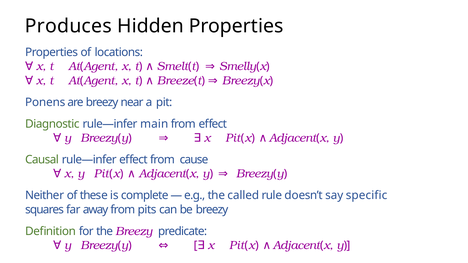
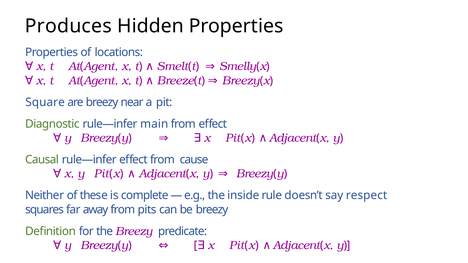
Ponens: Ponens -> Square (45, 102)
called: called -> inside (243, 196)
specific: specific -> respect (367, 196)
